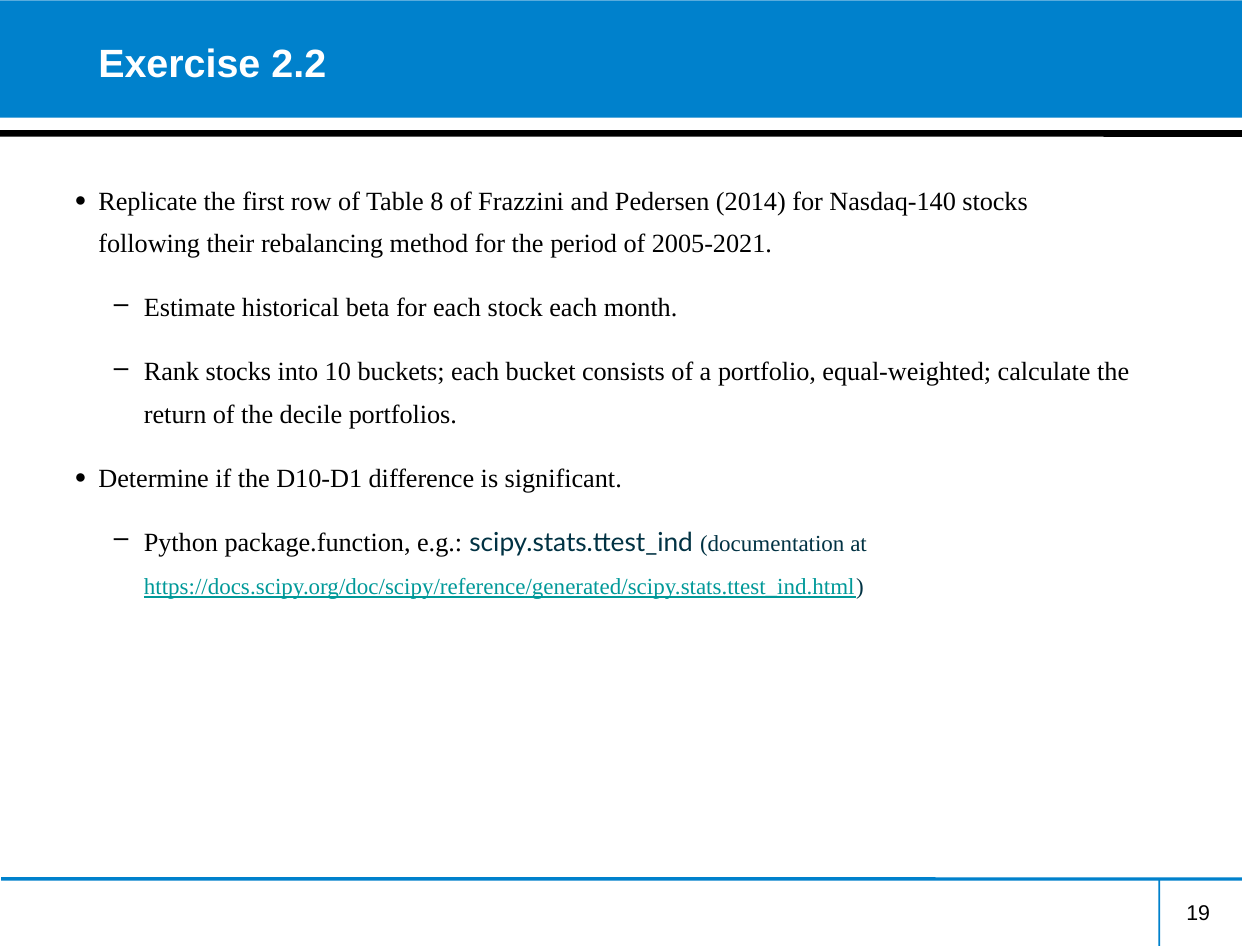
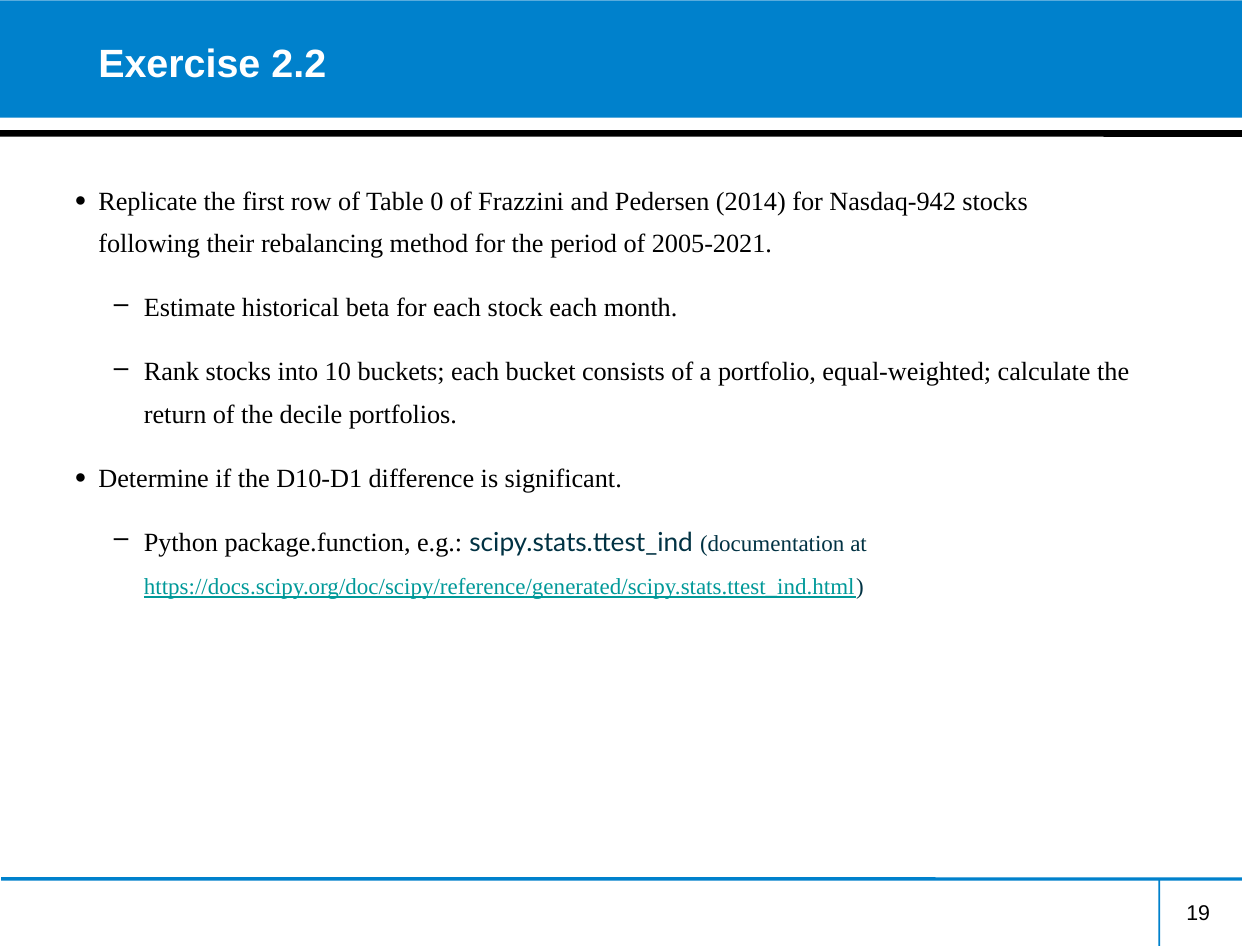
8: 8 -> 0 (437, 202)
Nasdaq-140: Nasdaq-140 -> Nasdaq-942 (893, 202)
